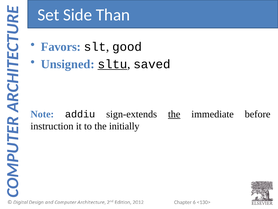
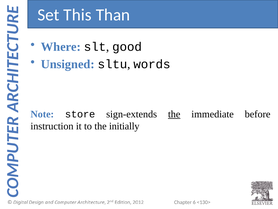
Side: Side -> This (78, 15)
Favors: Favors -> Where (61, 47)
sltu underline: present -> none (112, 64)
saved: saved -> words (152, 64)
addiu: addiu -> store (80, 114)
